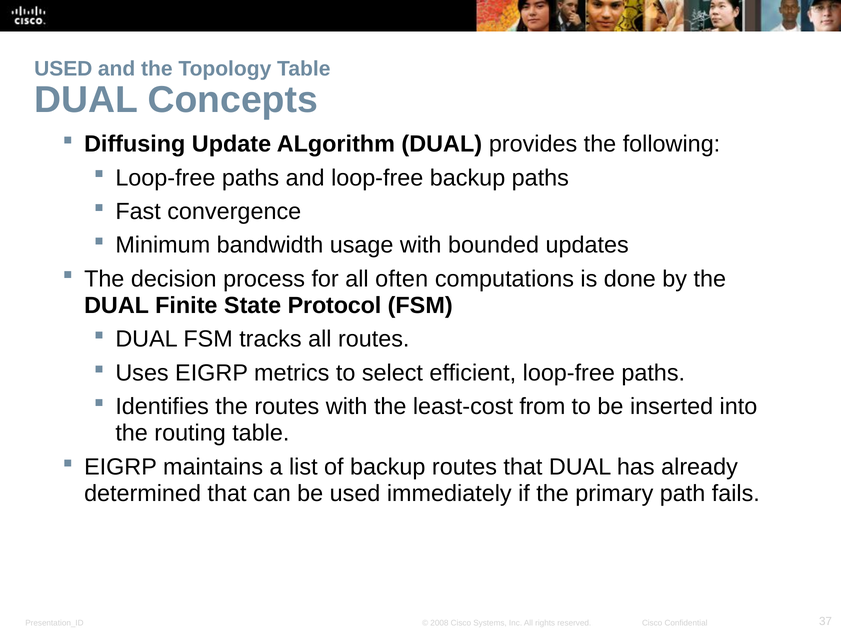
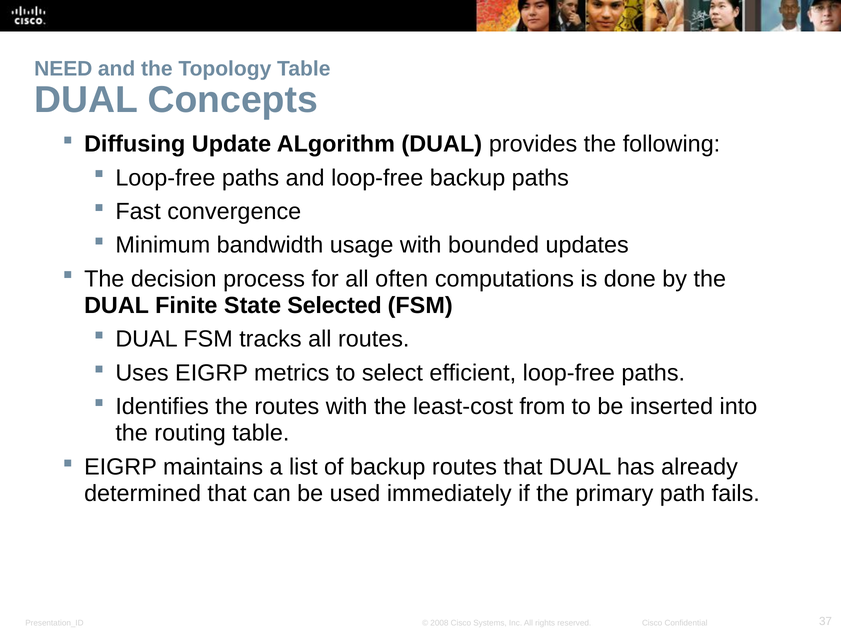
USED: USED -> NEED (63, 69)
Protocol: Protocol -> Selected (335, 305)
